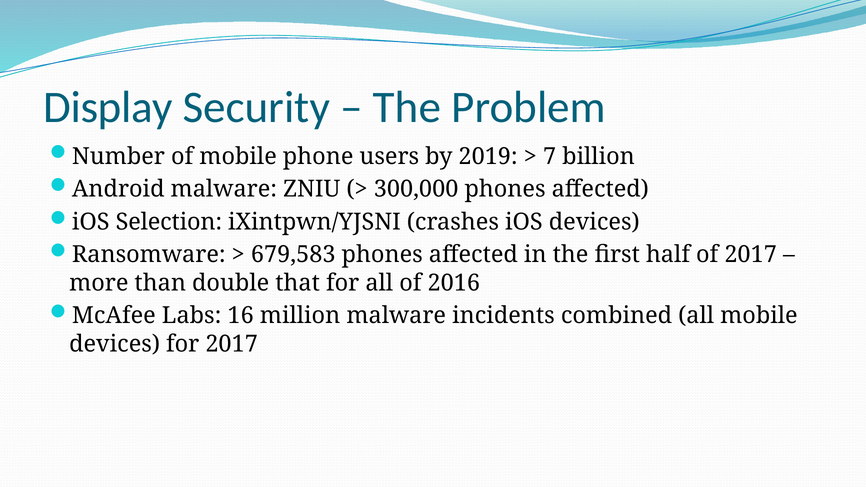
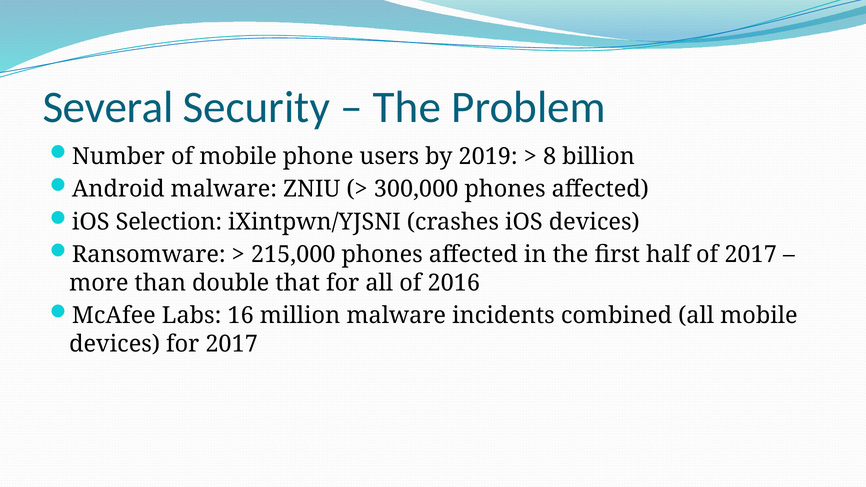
Display: Display -> Several (108, 107)
7: 7 -> 8 (550, 156)
679,583: 679,583 -> 215,000 (293, 255)
